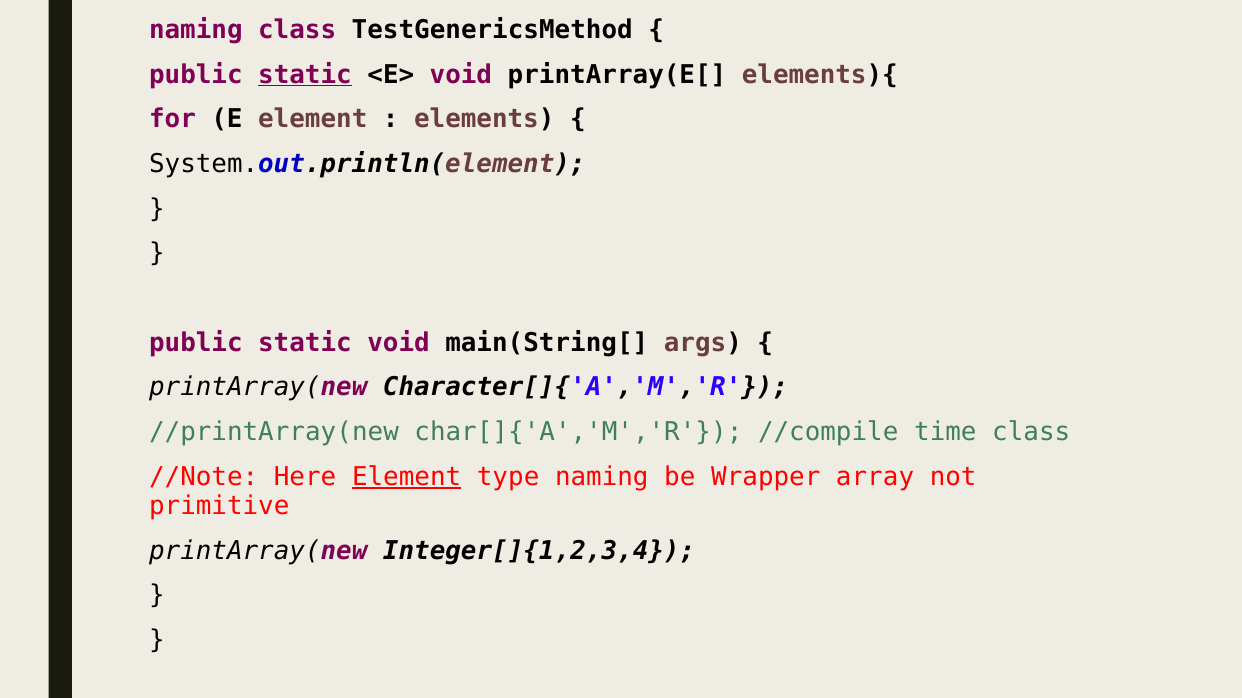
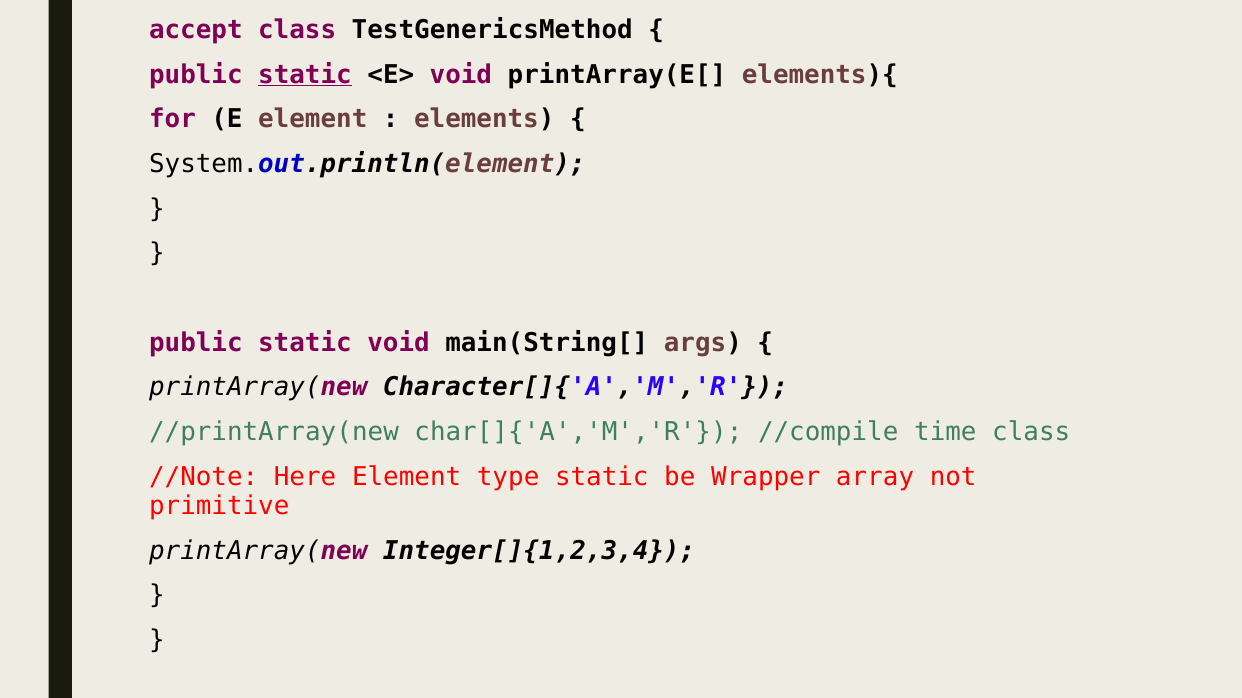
naming: naming -> accept (196, 30)
Element underline: present -> none (407, 477)
type naming: naming -> static (602, 477)
